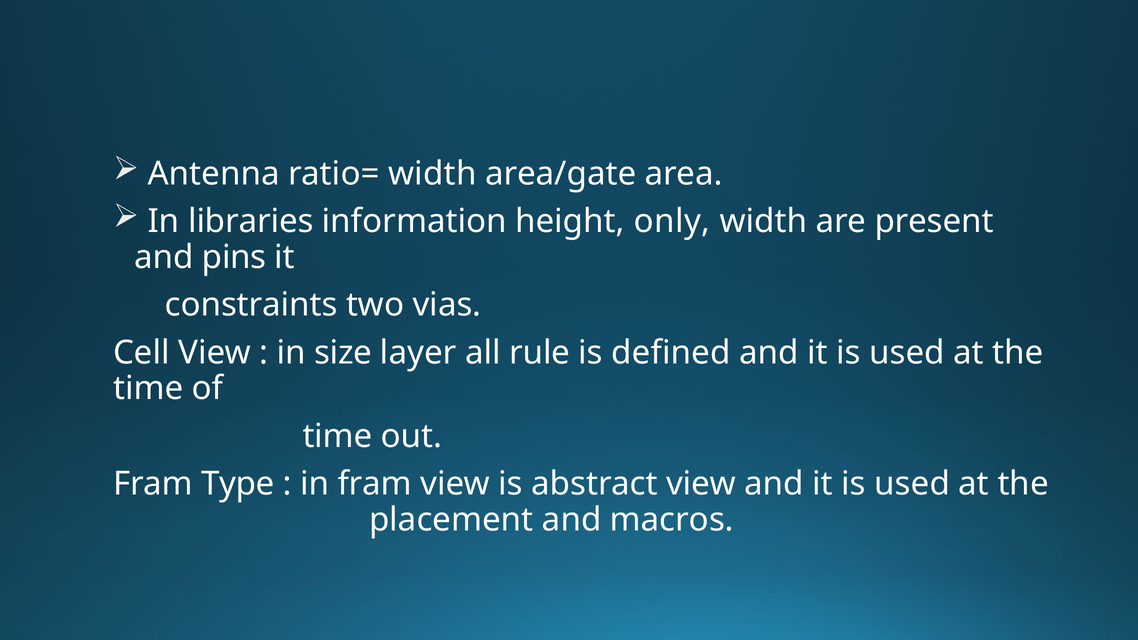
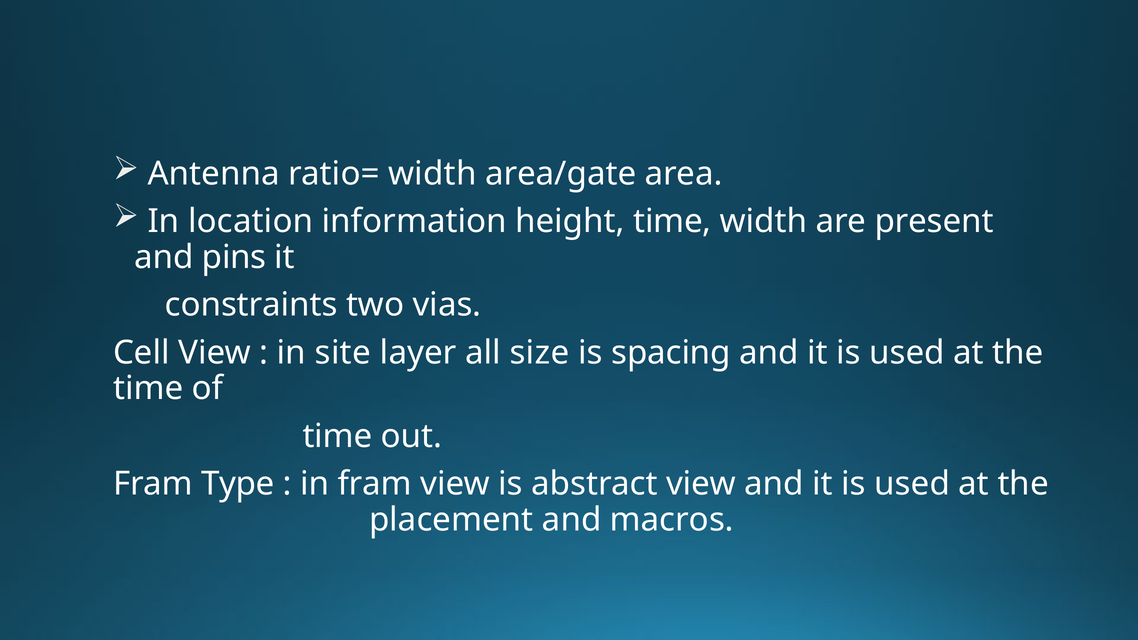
libraries: libraries -> location (251, 221)
height only: only -> time (672, 221)
size: size -> site (343, 353)
rule: rule -> size (539, 353)
defined: defined -> spacing (671, 353)
